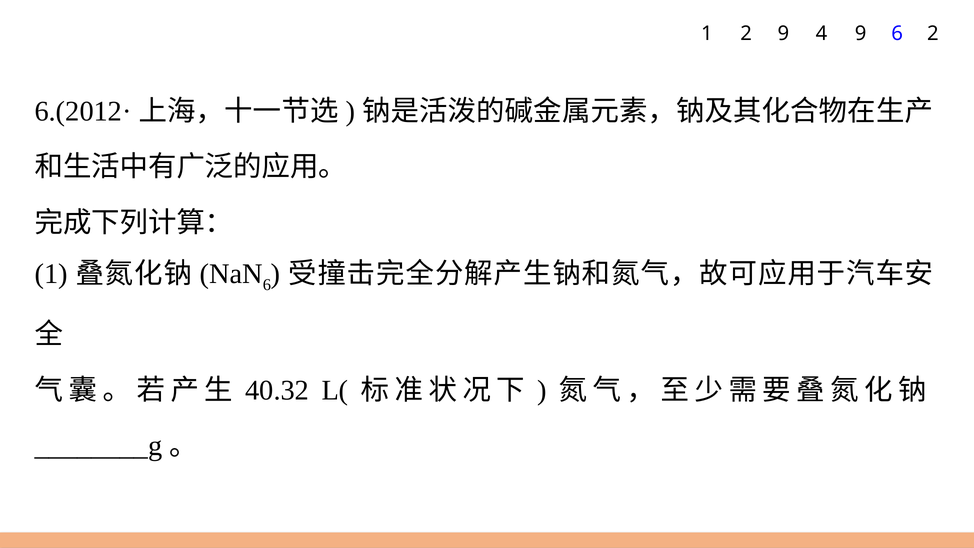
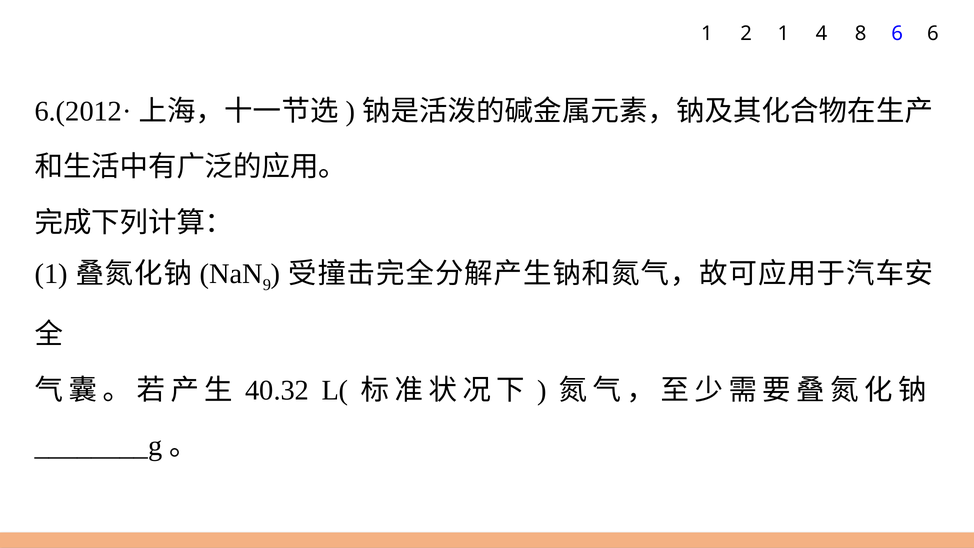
2 9: 9 -> 1 (783, 34)
4 9: 9 -> 8 (861, 34)
6 2: 2 -> 6 (933, 34)
6: 6 -> 9 (267, 285)
